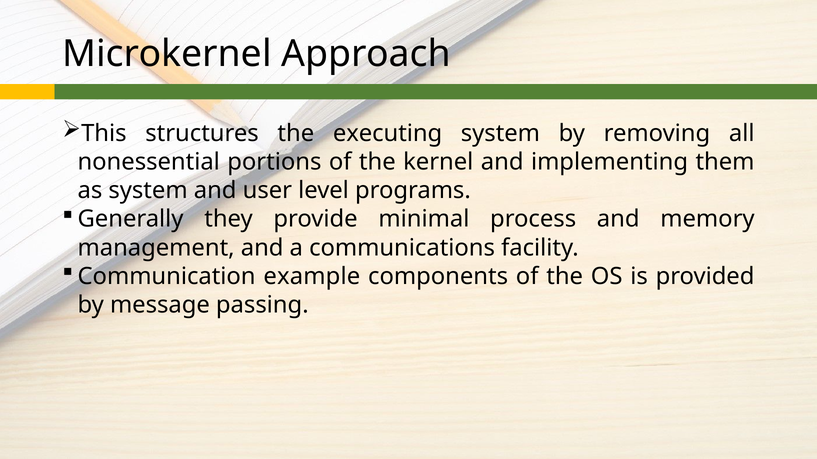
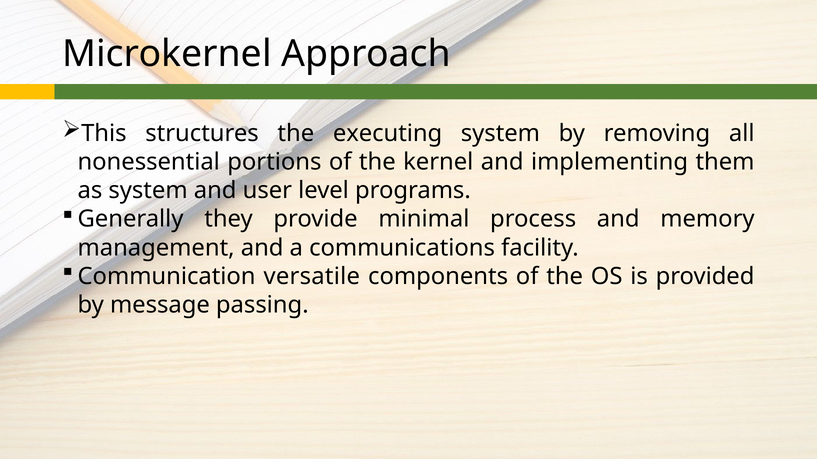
example: example -> versatile (312, 277)
